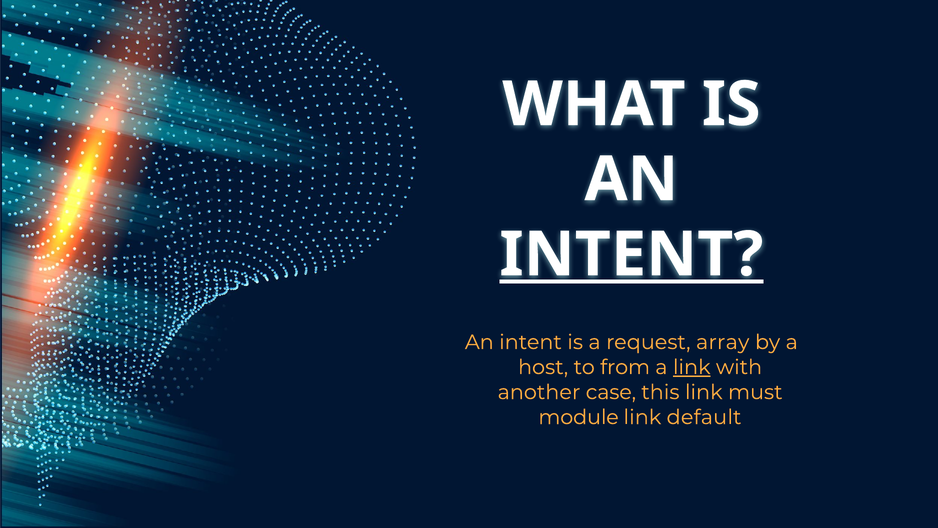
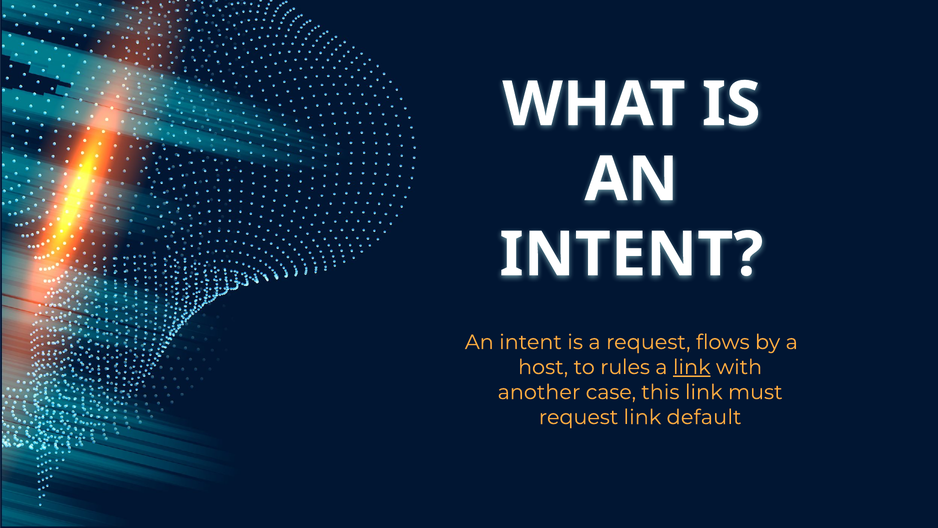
INTENT underline: present -> none (631, 254)
array: array -> flows (723, 342)
from: from -> rules (625, 367)
module: module -> request (578, 417)
